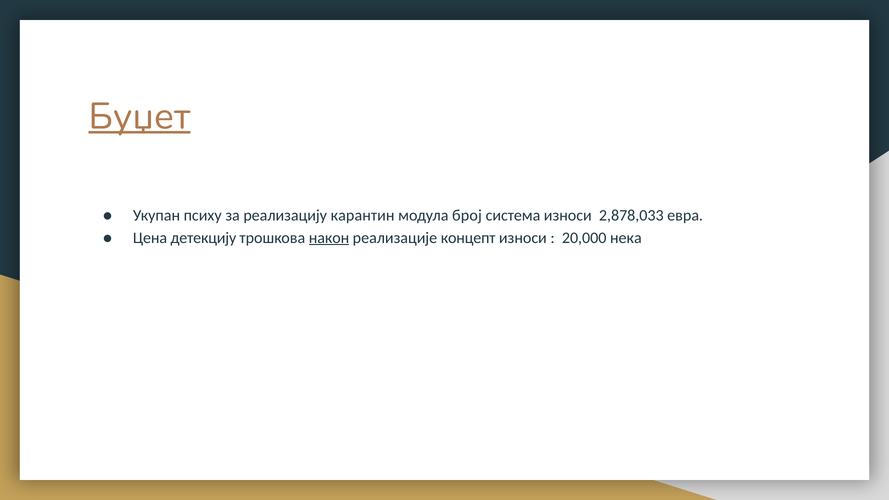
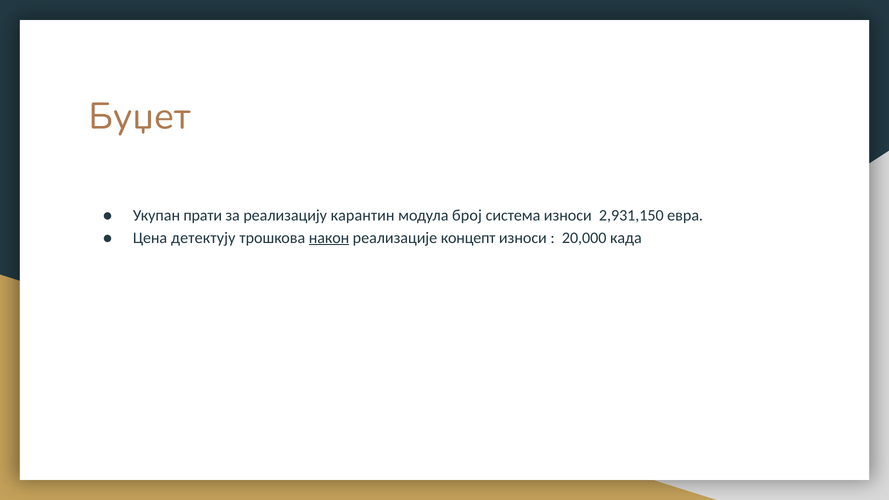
Буџет underline: present -> none (139, 116)
психу: психу -> прати (203, 215)
2,878,033: 2,878,033 -> 2,931,150 (631, 215)
детекцију: детекцију -> детектују (203, 238)
нека: нека -> када (626, 238)
